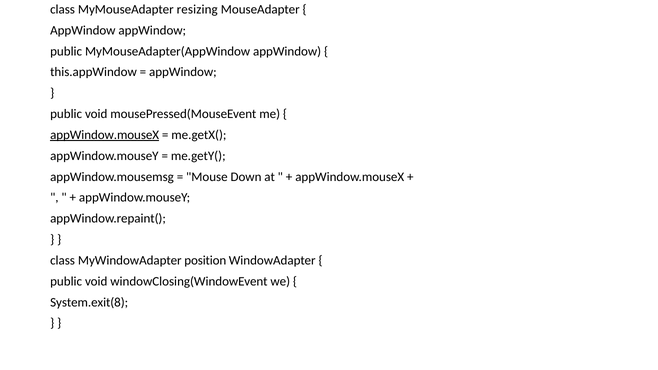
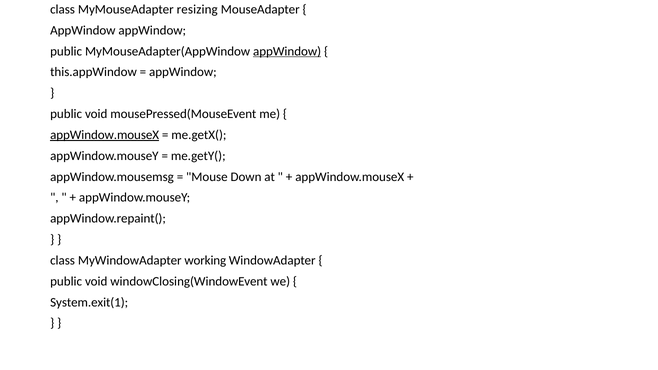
appWindow underline: none -> present (287, 51)
position: position -> working (205, 261)
System.exit(8: System.exit(8 -> System.exit(1 (89, 302)
